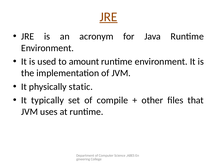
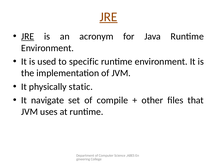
JRE underline: none -> present (28, 36)
amount: amount -> specific (84, 61)
typically: typically -> navigate (48, 100)
